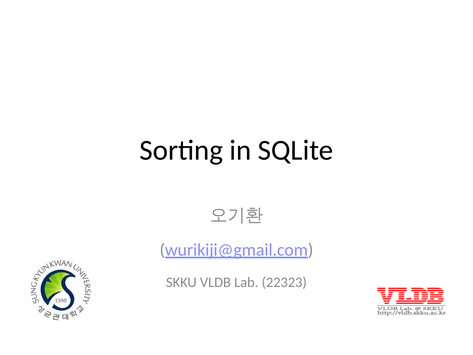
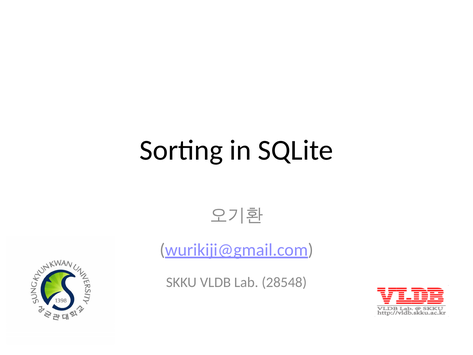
22323: 22323 -> 28548 (284, 282)
